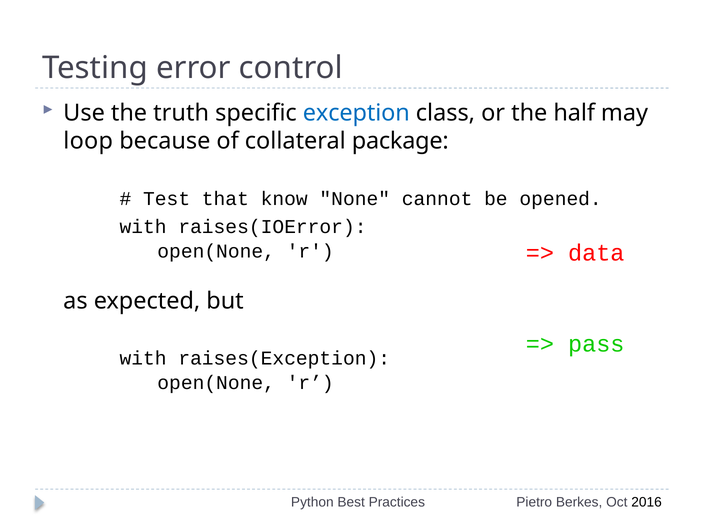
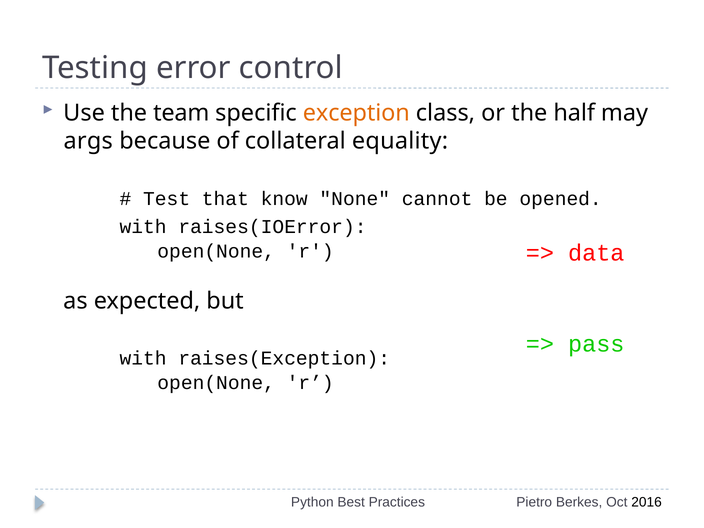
truth: truth -> team (181, 113)
exception colour: blue -> orange (356, 113)
loop: loop -> args (88, 141)
package: package -> equality (400, 141)
